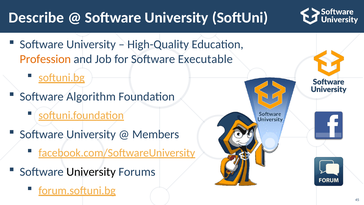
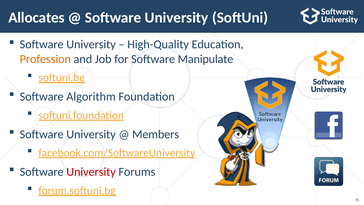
Describe: Describe -> Allocates (37, 17)
Executable: Executable -> Manipulate (205, 59)
University colour: black -> red (91, 172)
